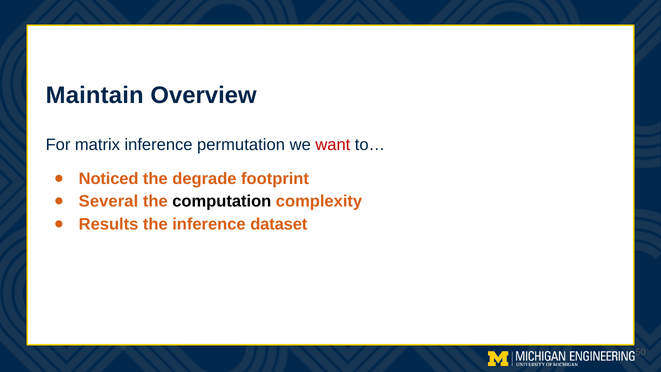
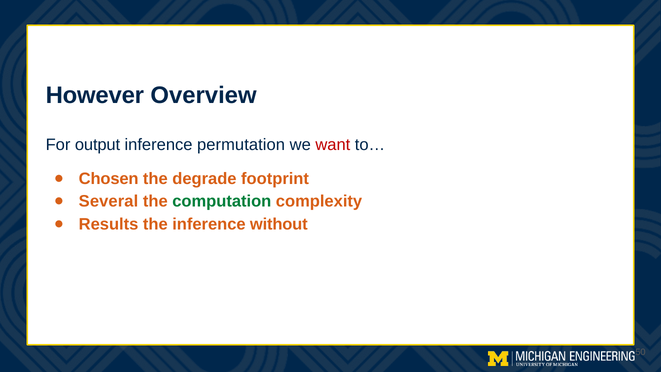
Maintain: Maintain -> However (95, 96)
matrix: matrix -> output (98, 145)
Noticed: Noticed -> Chosen (109, 179)
computation colour: black -> green (222, 201)
dataset: dataset -> without (279, 224)
